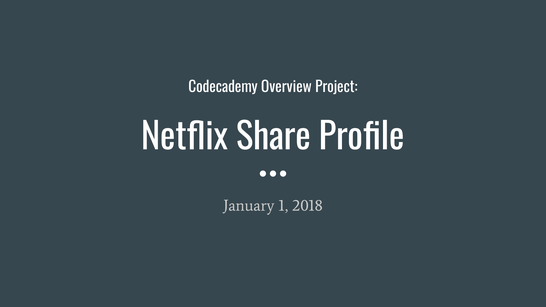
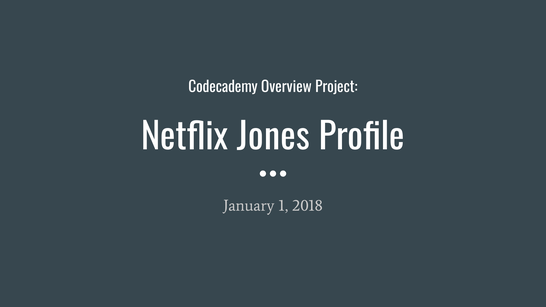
Share: Share -> Jones (273, 138)
